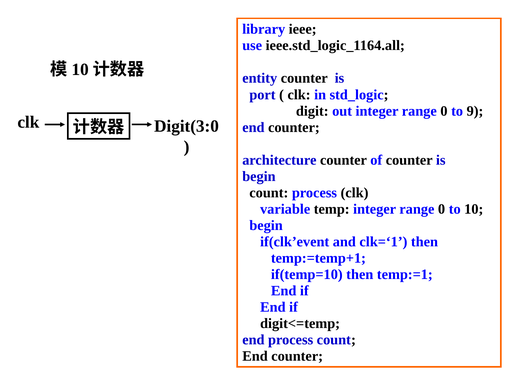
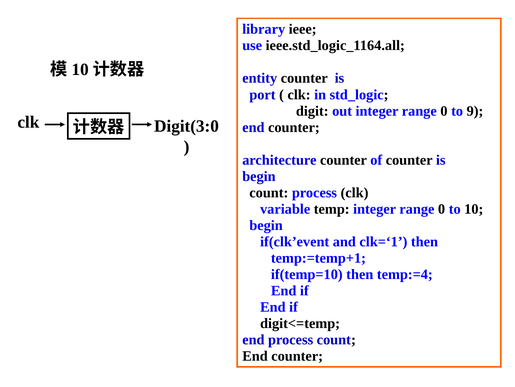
temp:=1: temp:=1 -> temp:=4 (405, 274)
